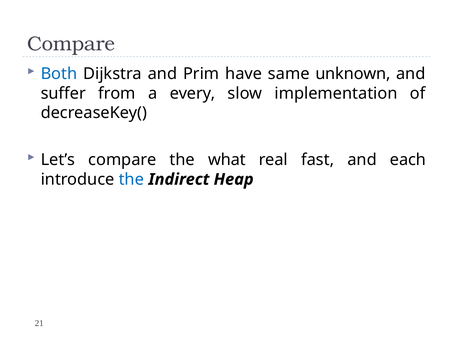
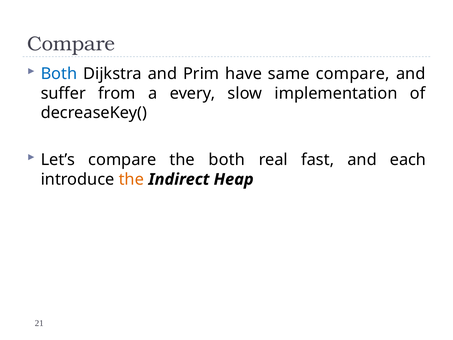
same unknown: unknown -> compare (353, 74)
the what: what -> both (227, 160)
the colour: blue -> orange (131, 179)
